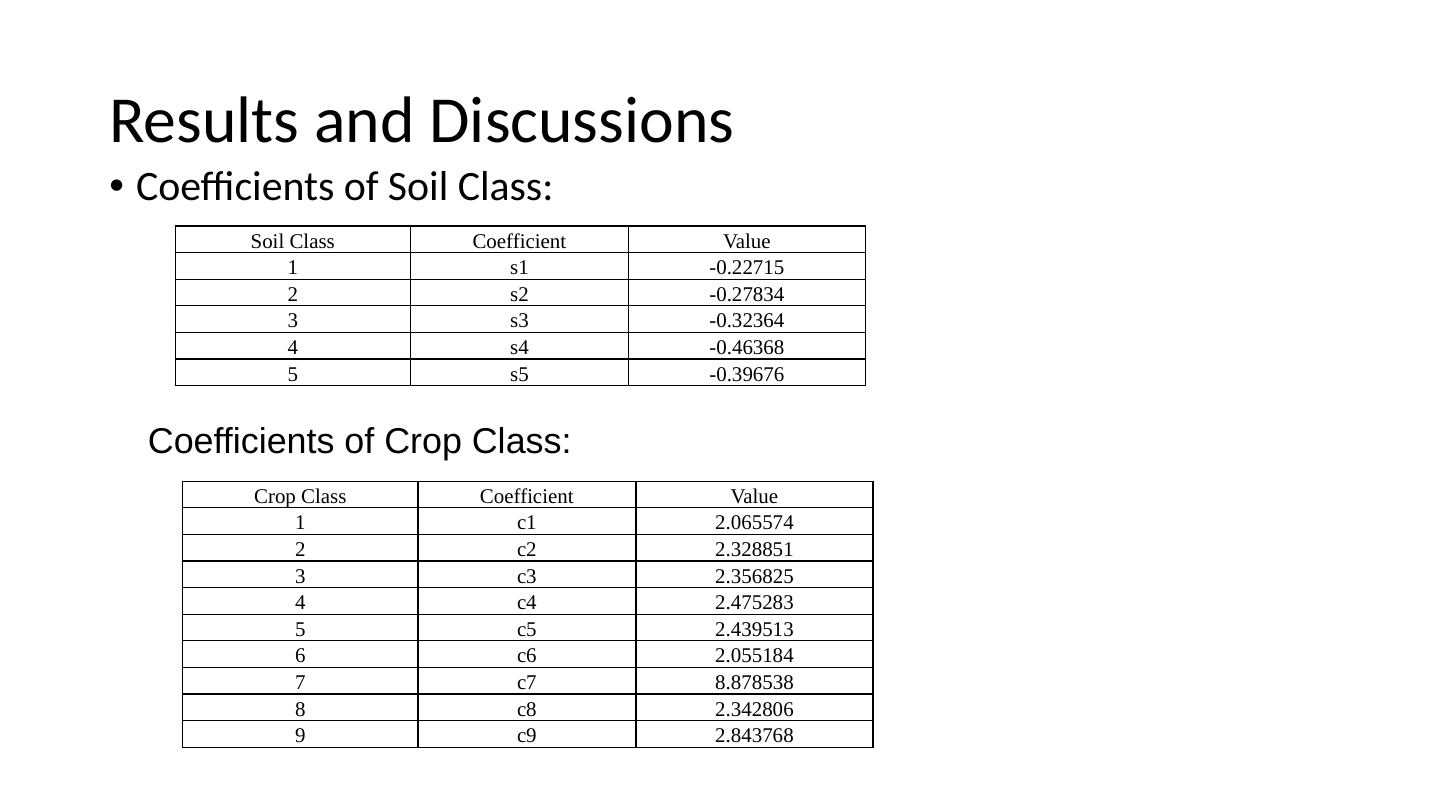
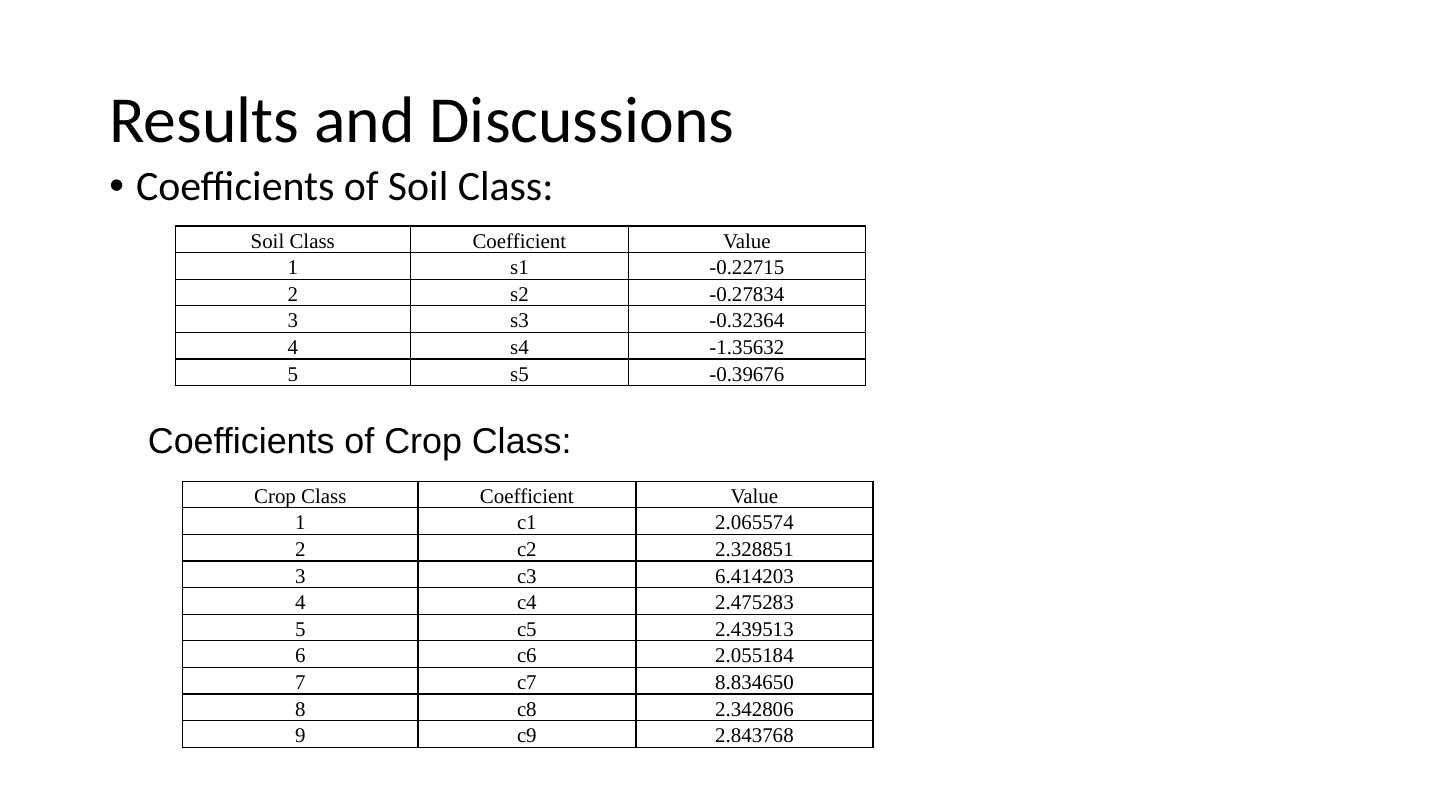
-0.46368: -0.46368 -> -1.35632 (747, 347)
2.356825: 2.356825 -> 6.414203 (754, 576)
8.878538: 8.878538 -> 8.834650 (754, 682)
